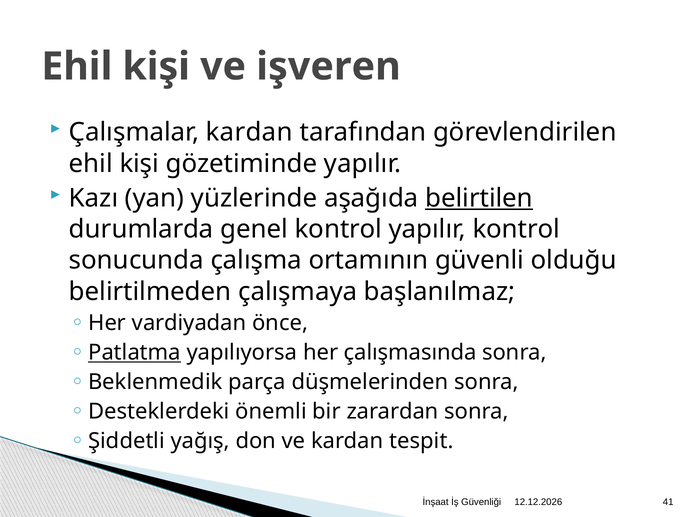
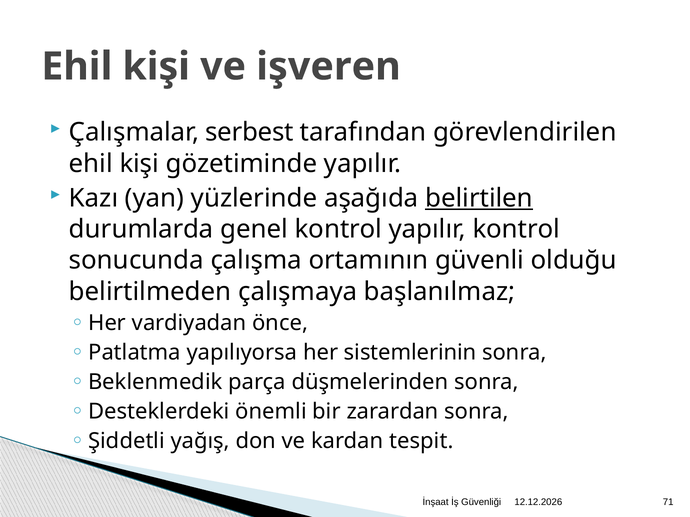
Çalışmalar kardan: kardan -> serbest (250, 133)
Patlatma underline: present -> none (135, 353)
çalışmasında: çalışmasında -> sistemlerinin (410, 353)
41: 41 -> 71 (668, 503)
